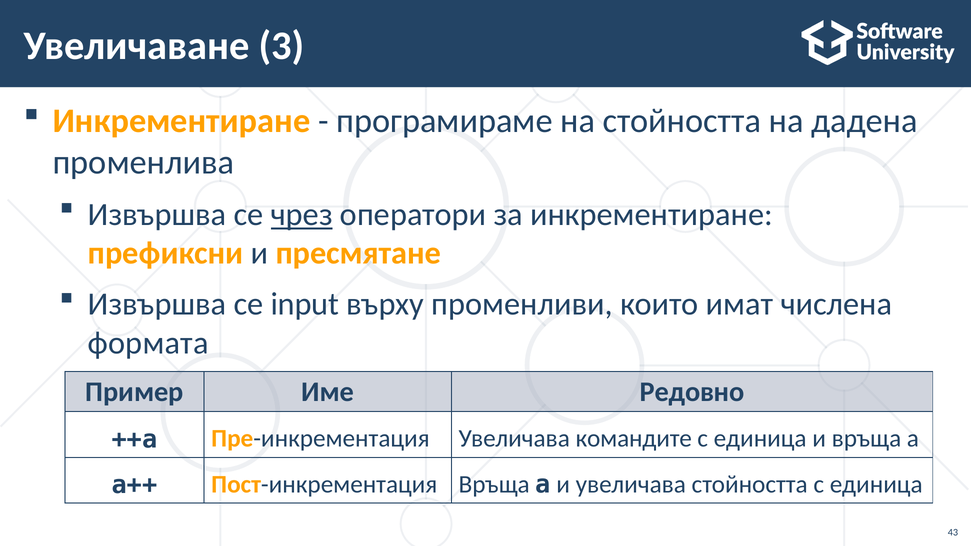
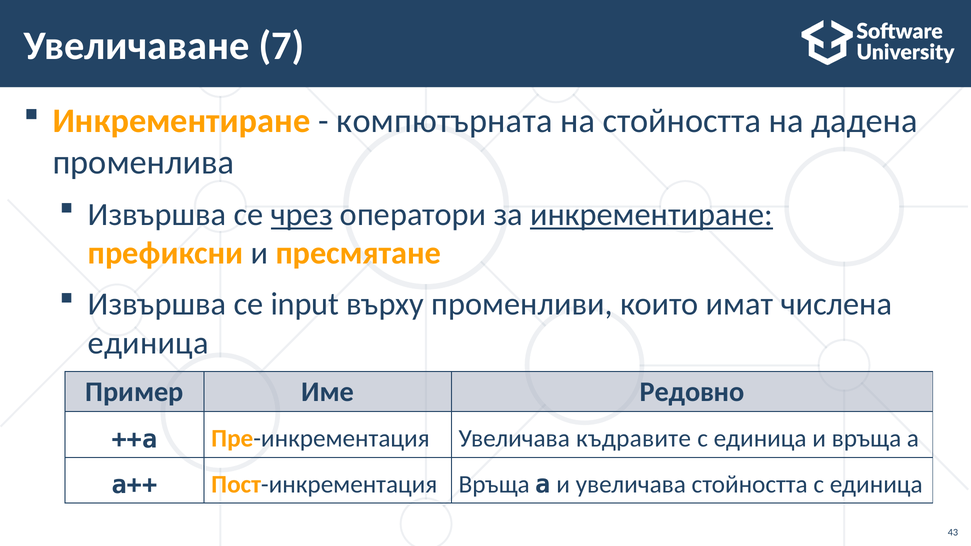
3: 3 -> 7 (282, 46)
програмираме: програмираме -> компютърната (444, 121)
инкрементиране underline: none -> present (651, 214)
формата: формата -> единица (148, 343)
командите: командите -> къдравите (634, 439)
